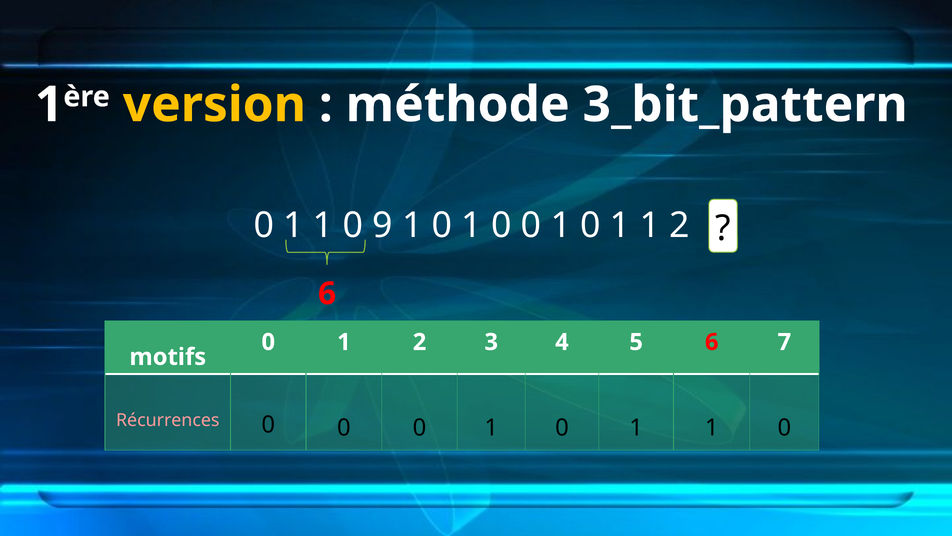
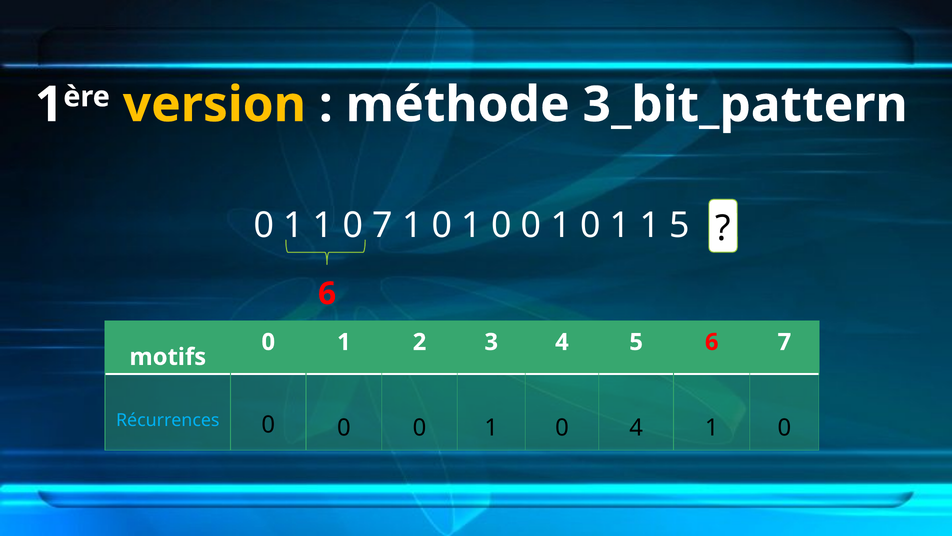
0 9: 9 -> 7 (383, 225)
1 1 2: 2 -> 5 (680, 225)
Récurrences colour: pink -> light blue (168, 421)
1: 1 -> 4 (636, 428)
